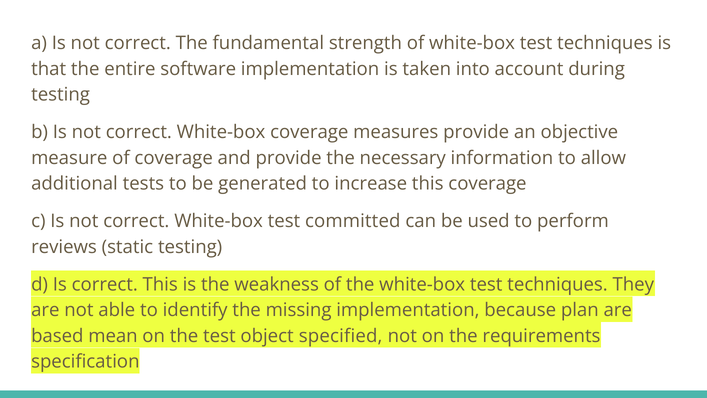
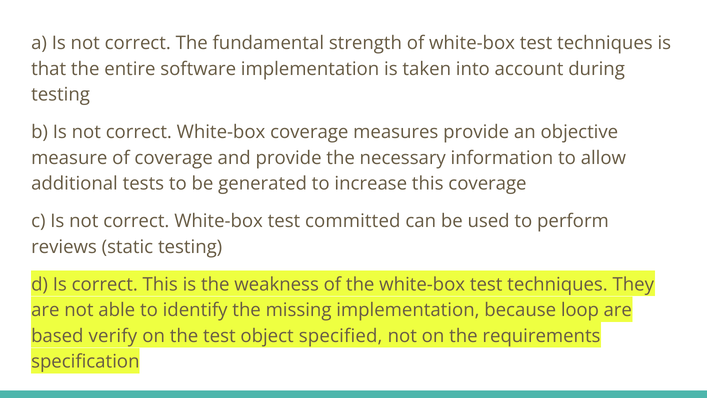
plan: plan -> loop (580, 310)
mean: mean -> verify (113, 336)
